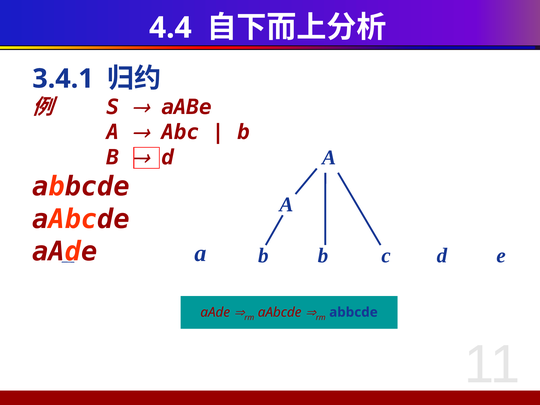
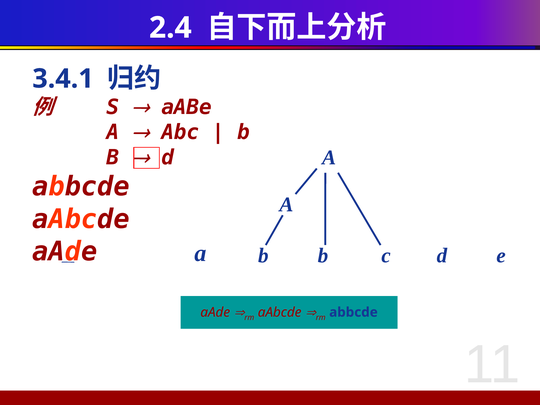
4.4: 4.4 -> 2.4 (170, 28)
